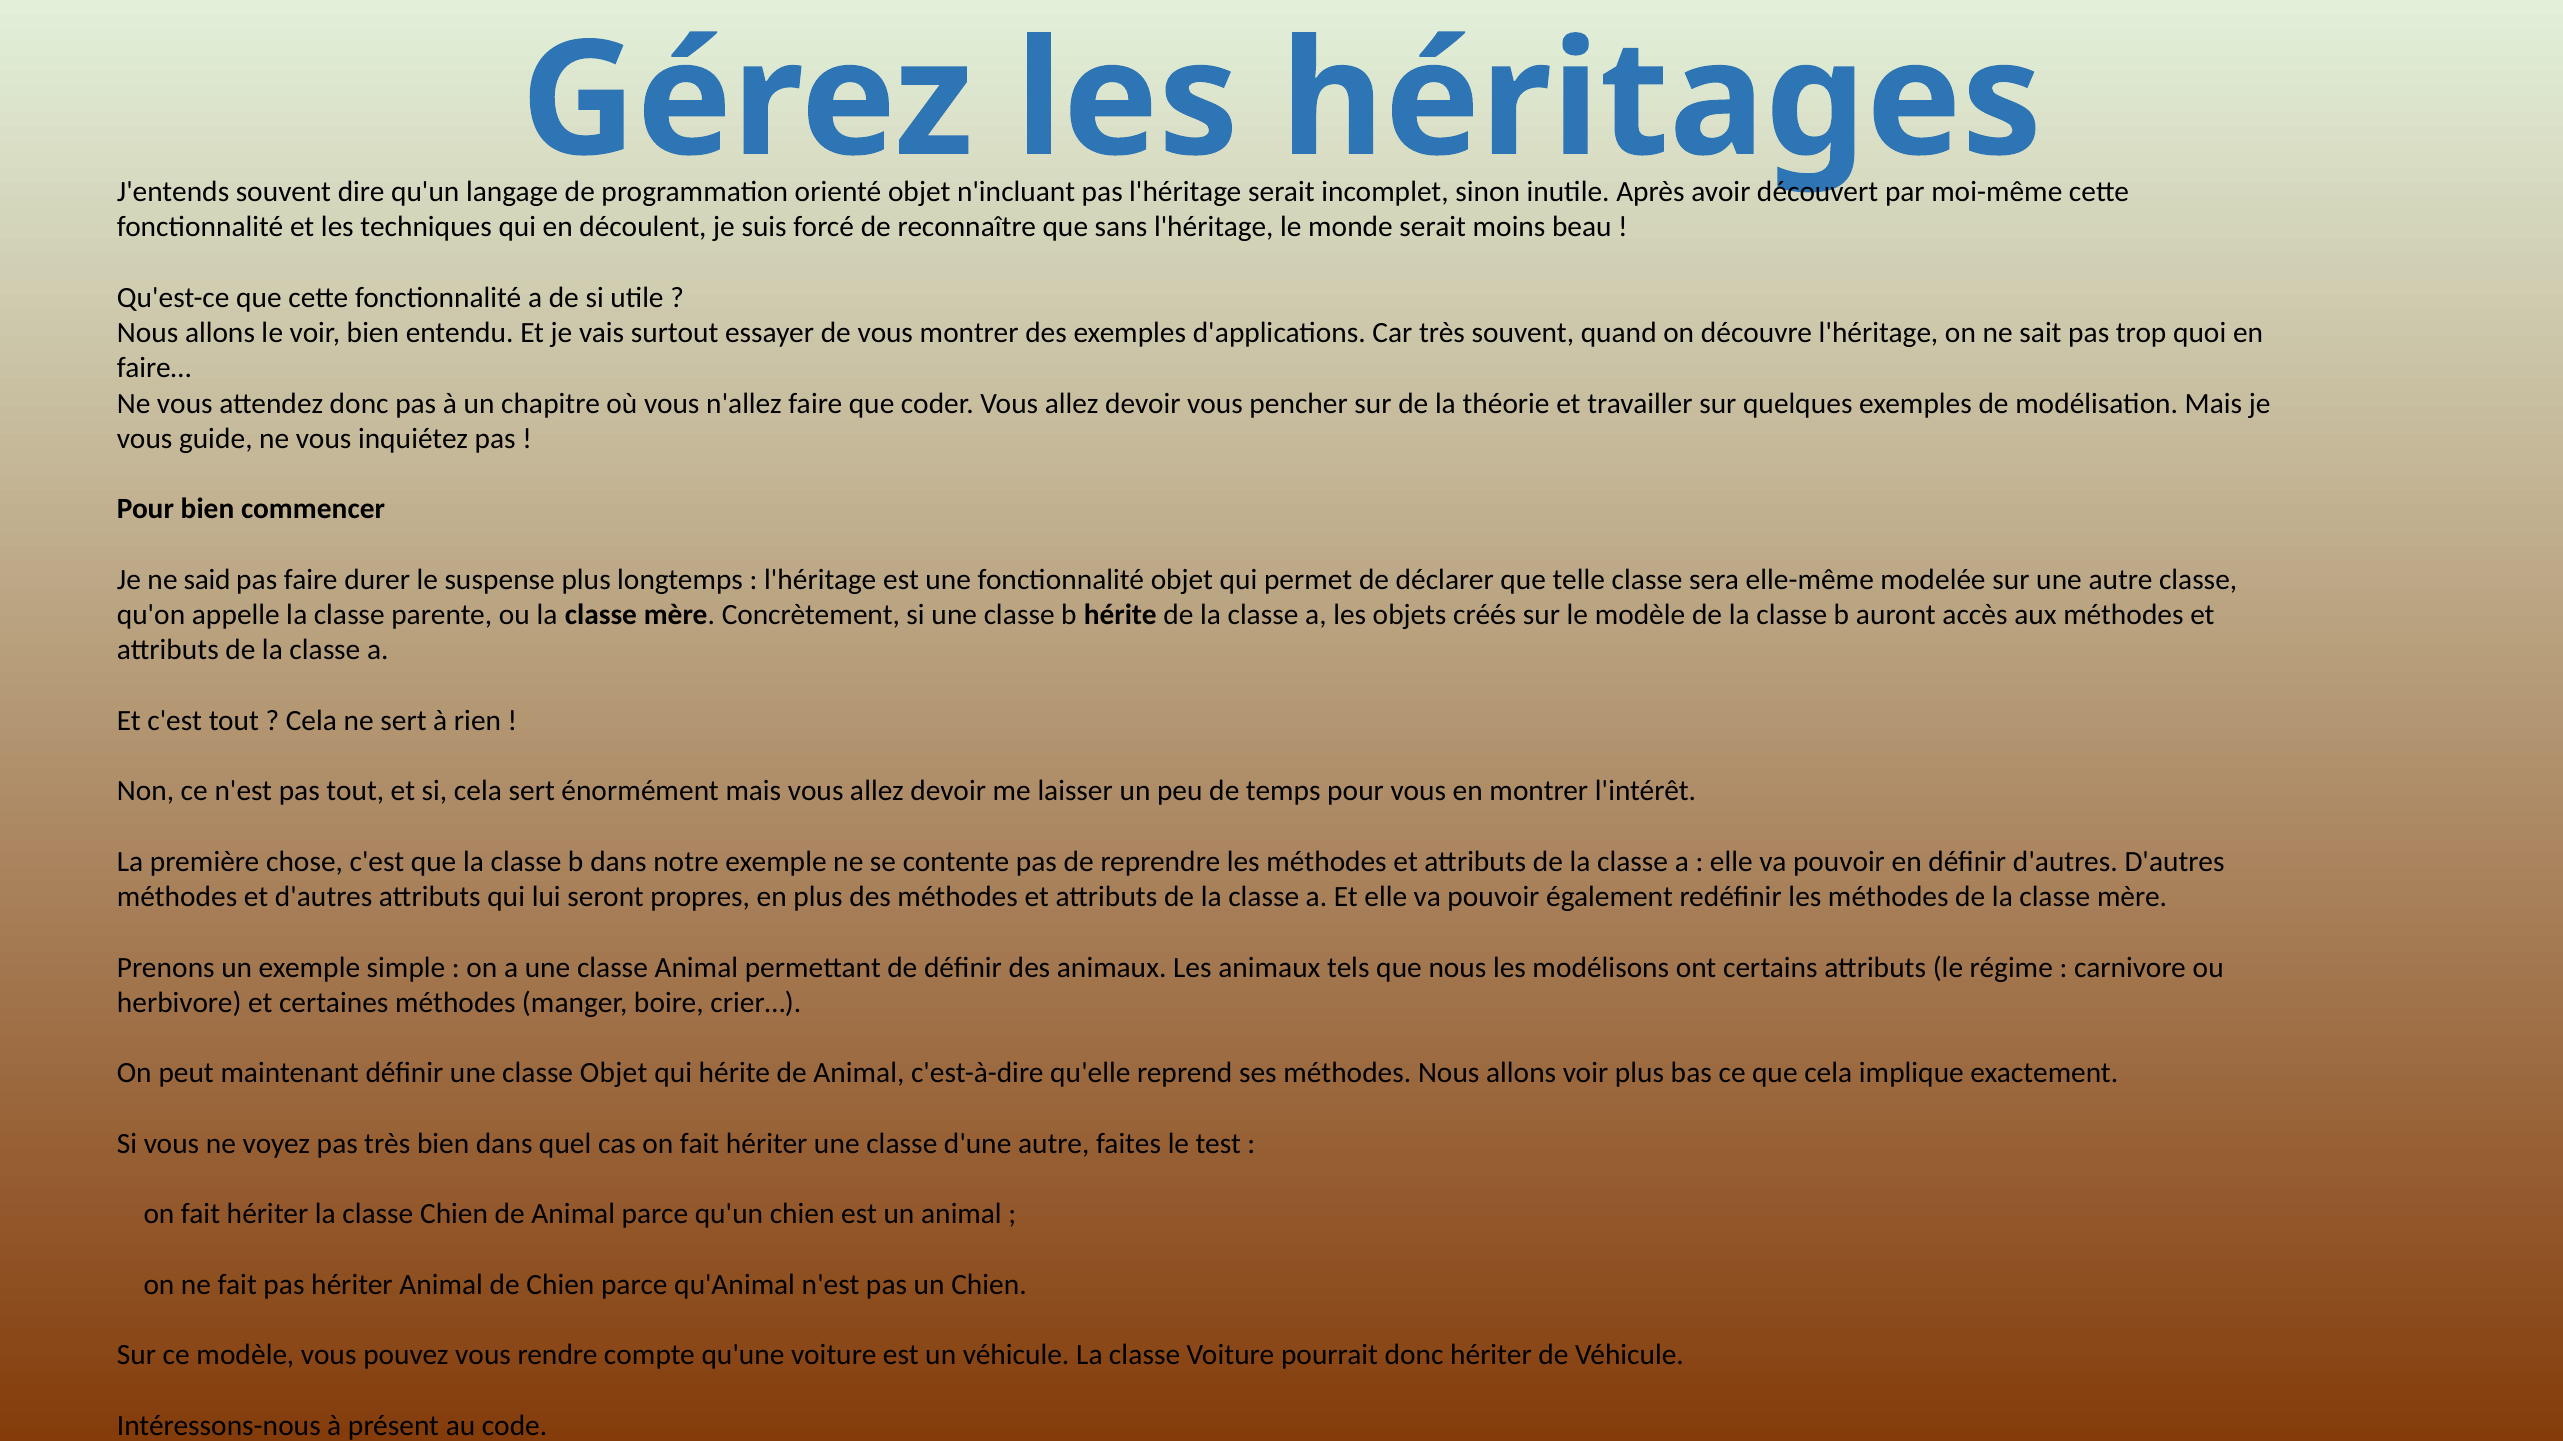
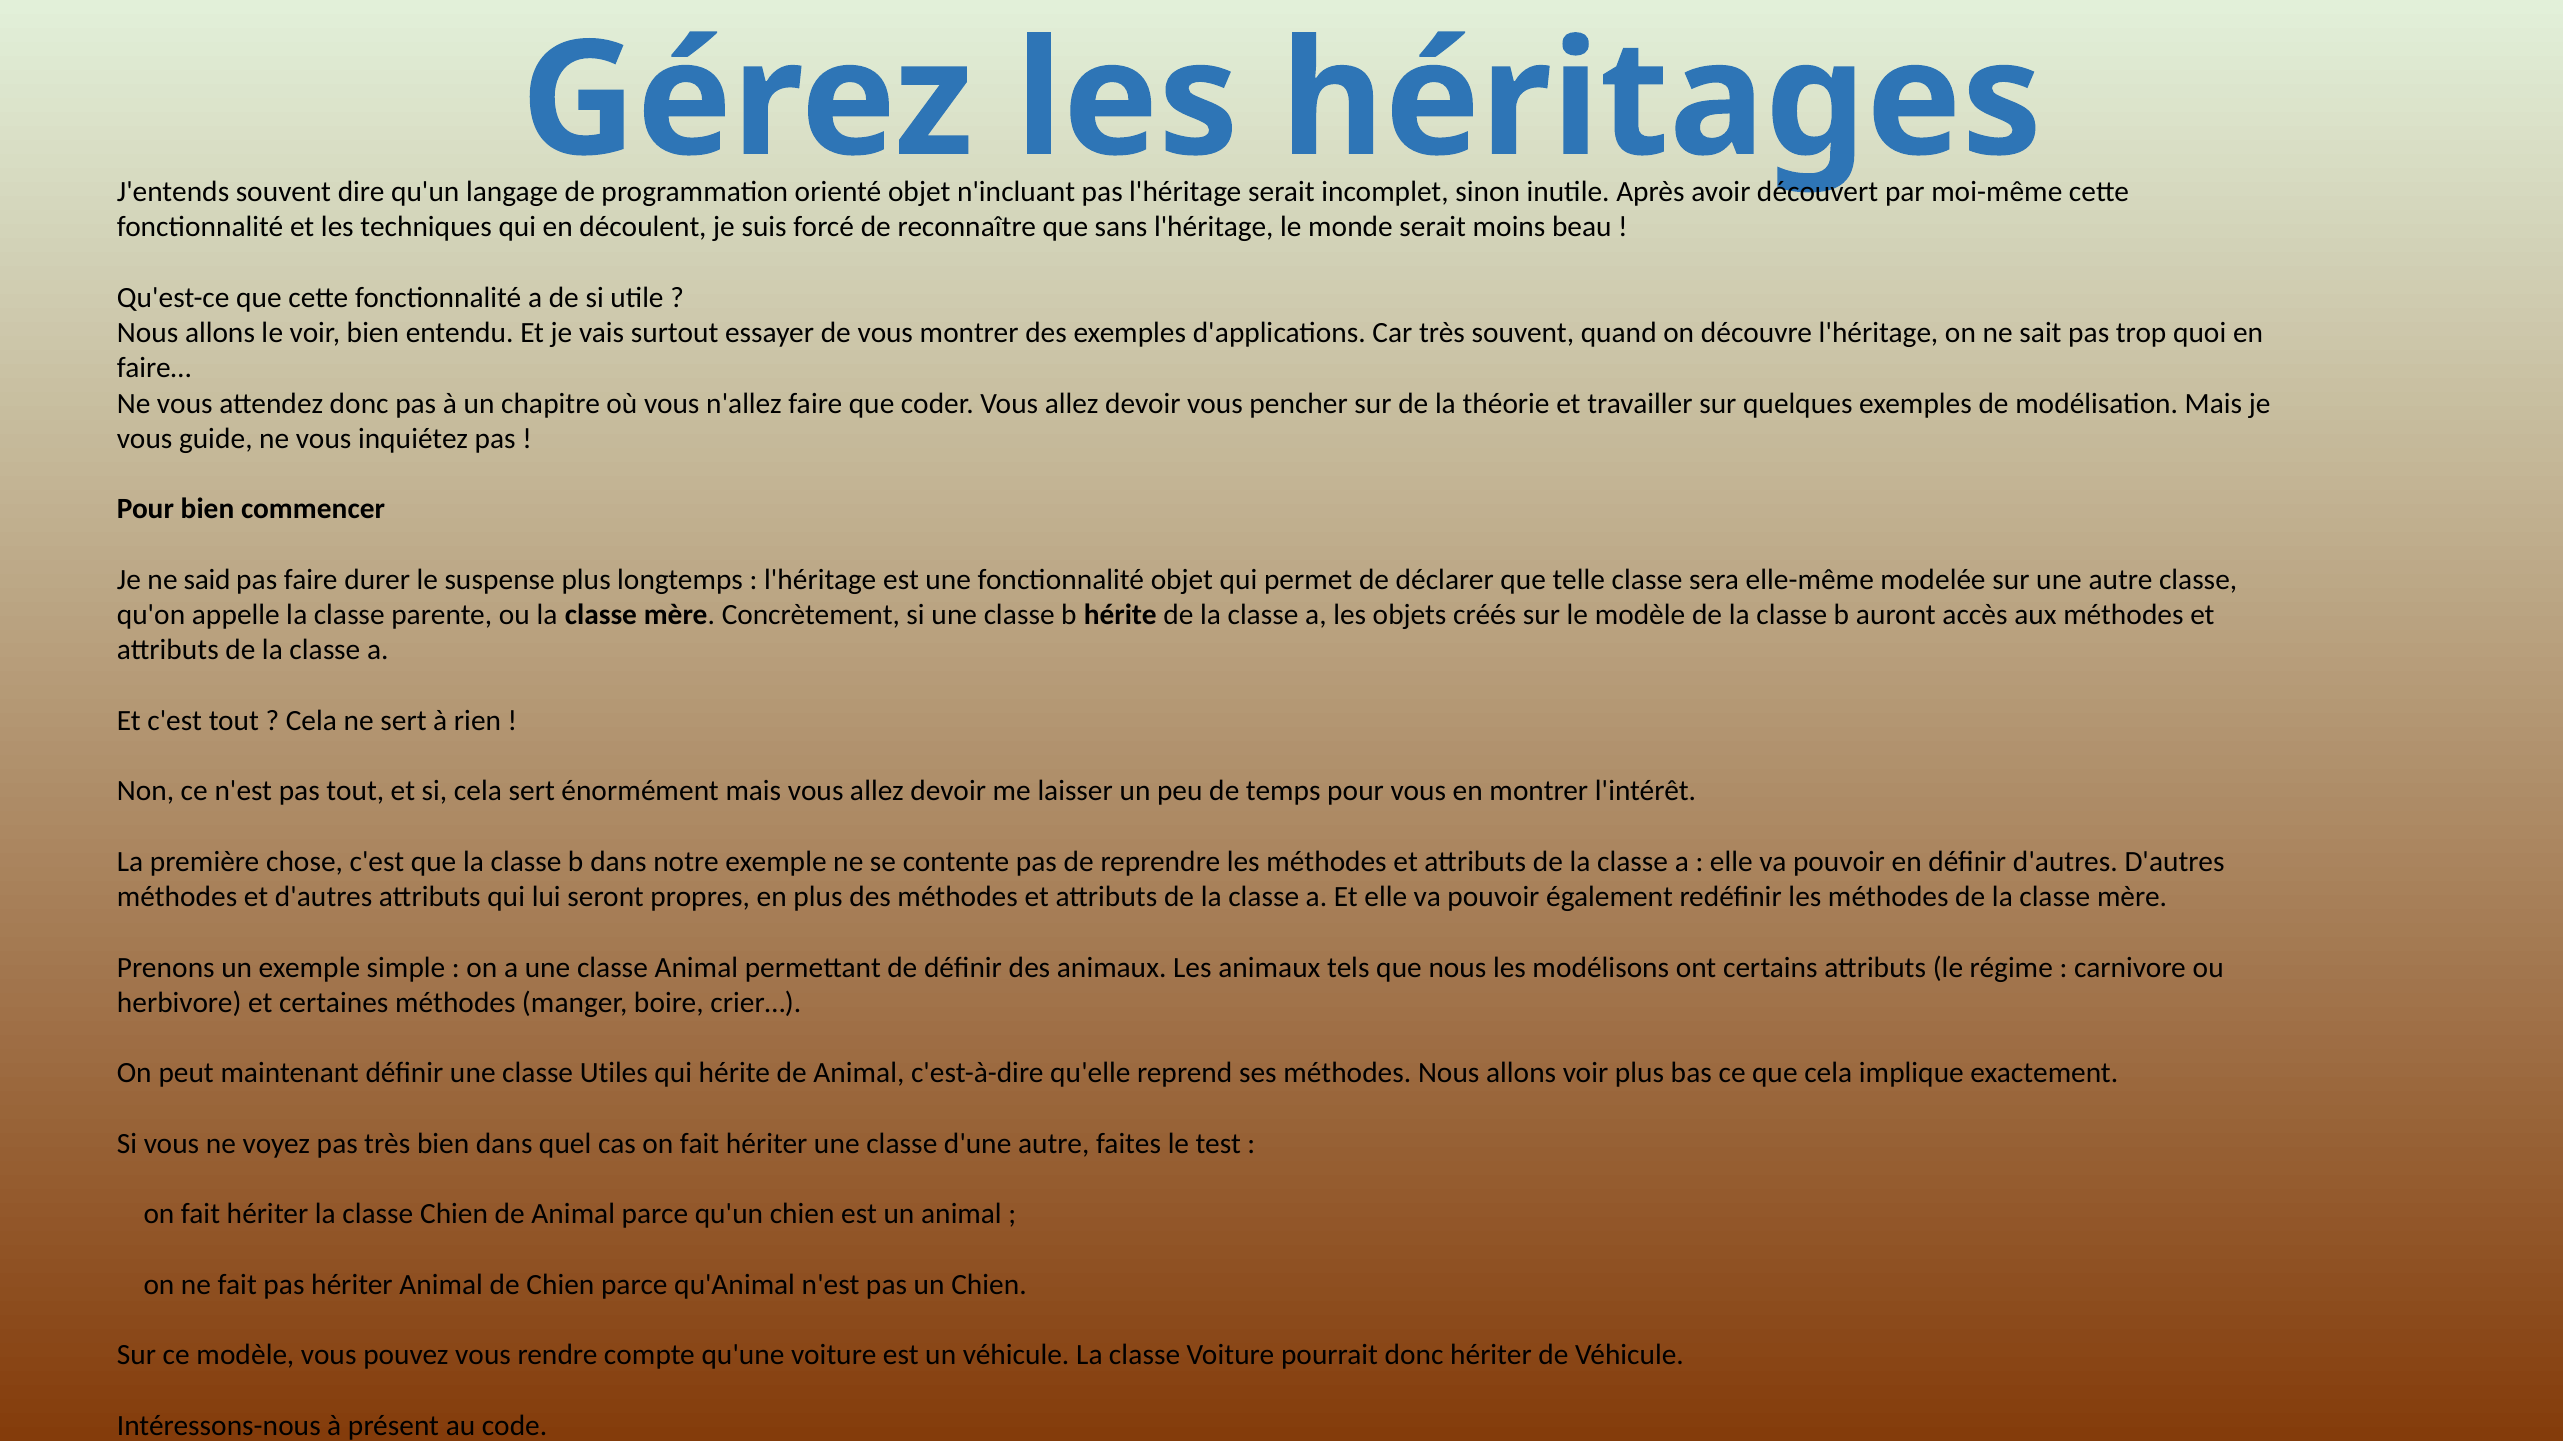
classe Objet: Objet -> Utiles (614, 1074)
